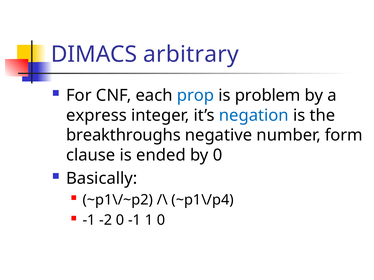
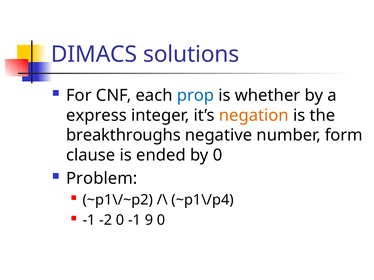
arbitrary: arbitrary -> solutions (191, 55)
problem: problem -> whether (268, 96)
negation colour: blue -> orange (254, 115)
Basically: Basically -> Problem (102, 179)
1: 1 -> 9 (149, 221)
